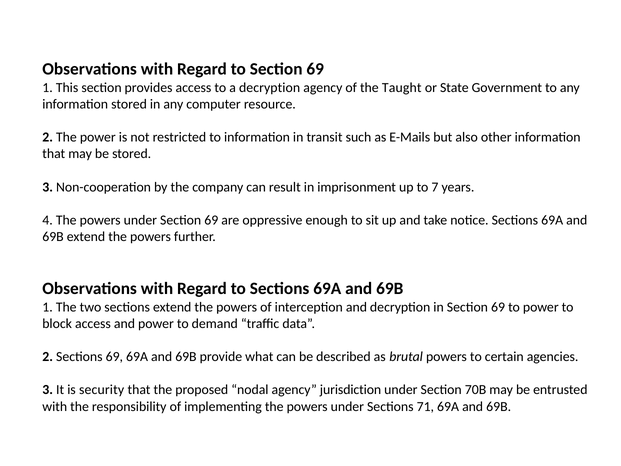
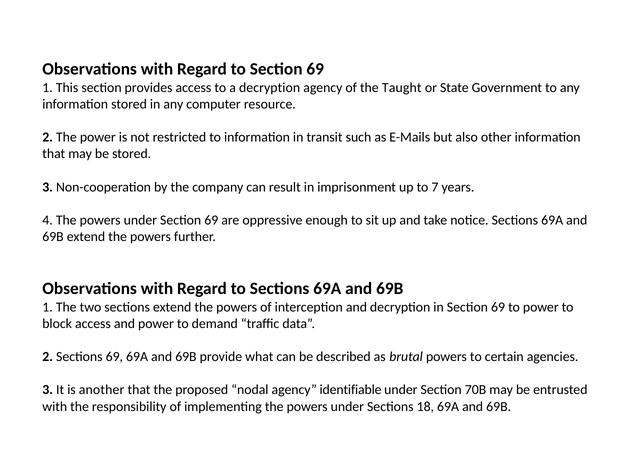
security: security -> another (102, 390)
jurisdiction: jurisdiction -> identifiable (351, 390)
71: 71 -> 18 (425, 406)
